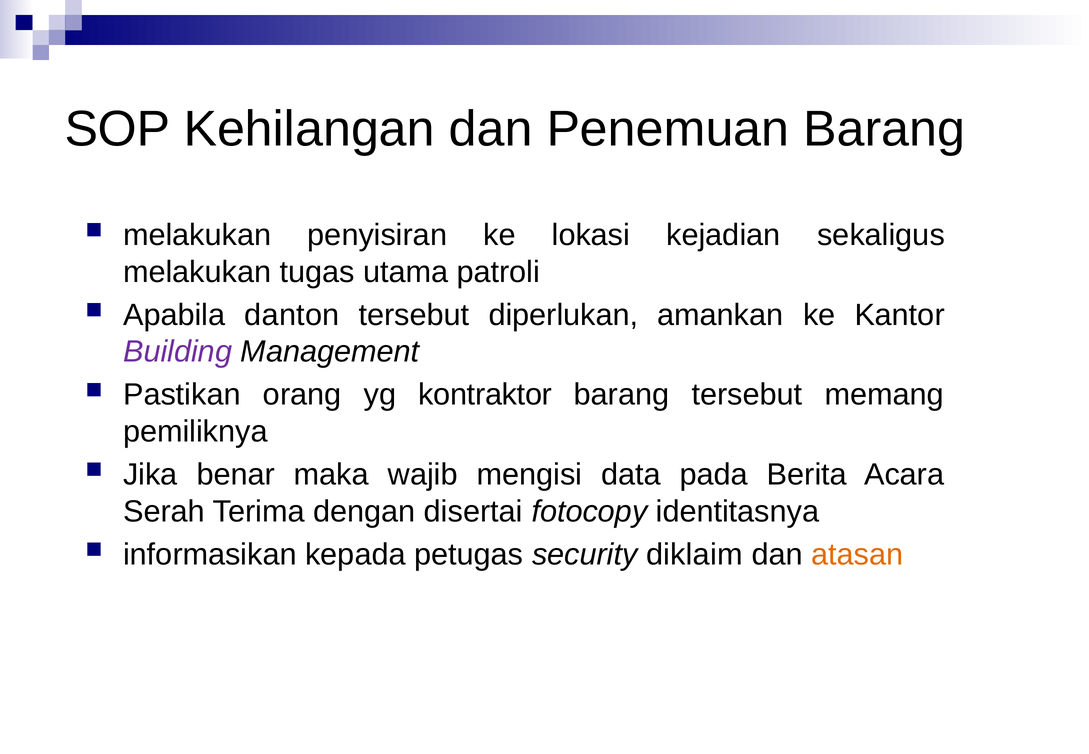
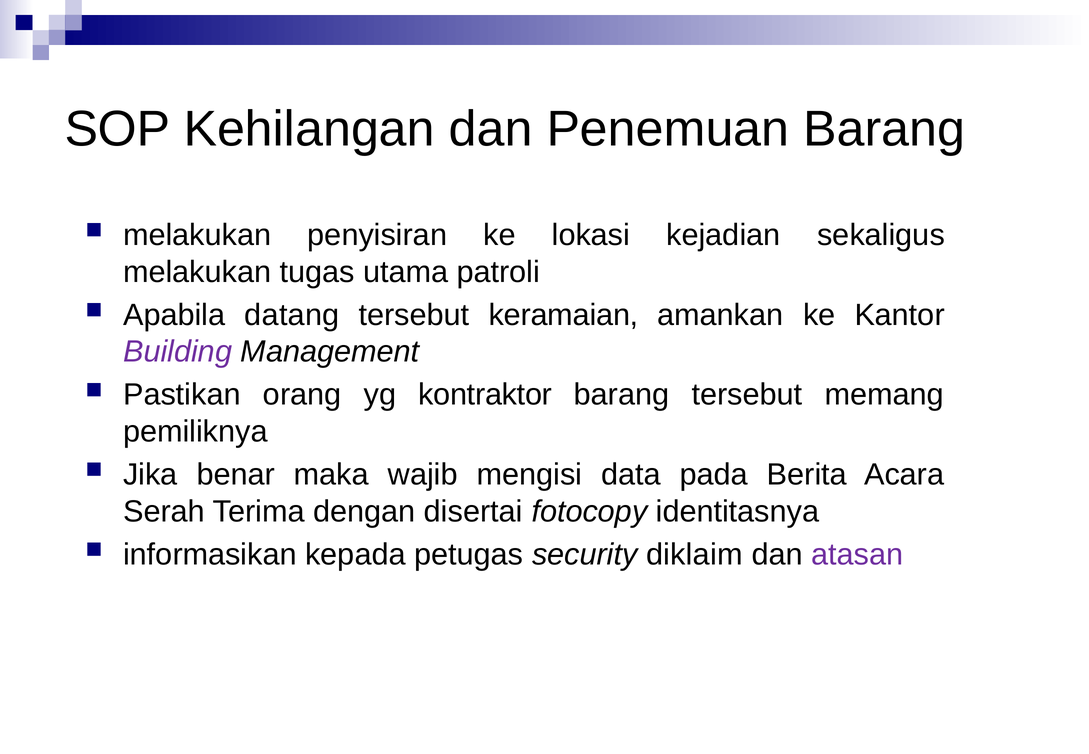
danton: danton -> datang (292, 315)
diperlukan: diperlukan -> keramaian (564, 315)
atasan colour: orange -> purple (857, 554)
